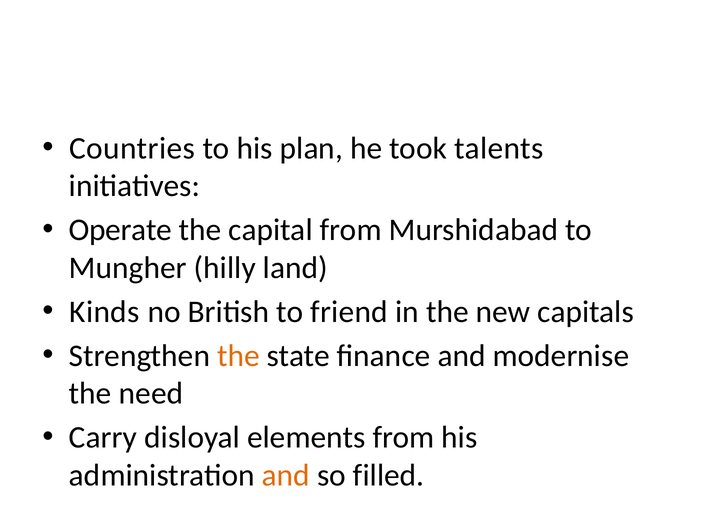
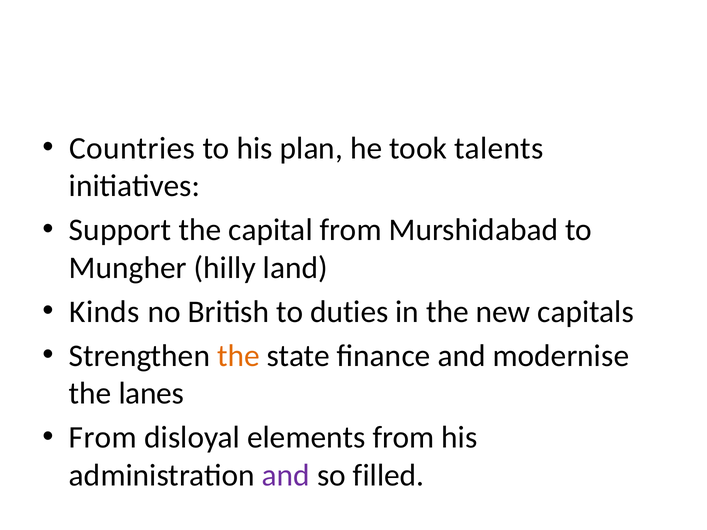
Operate: Operate -> Support (120, 230)
friend: friend -> duties (349, 312)
need: need -> lanes (151, 394)
Carry: Carry -> From (103, 438)
and colour: orange -> purple (286, 475)
